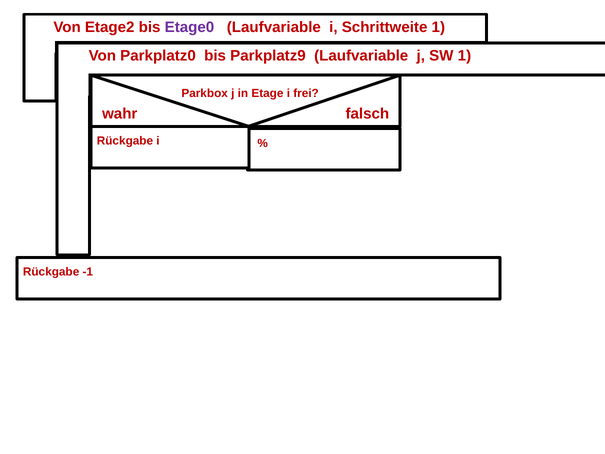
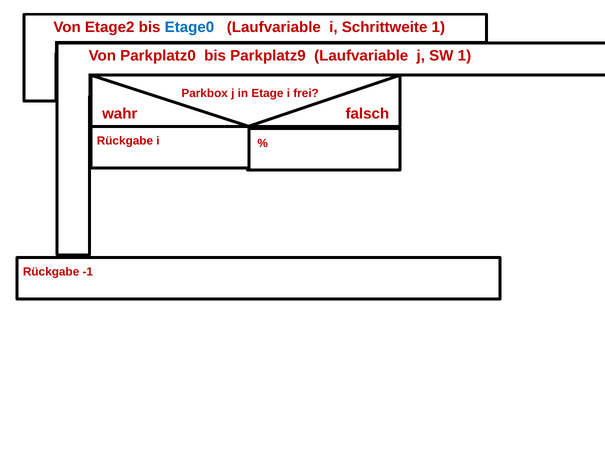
Etage0 colour: purple -> blue (189, 27)
